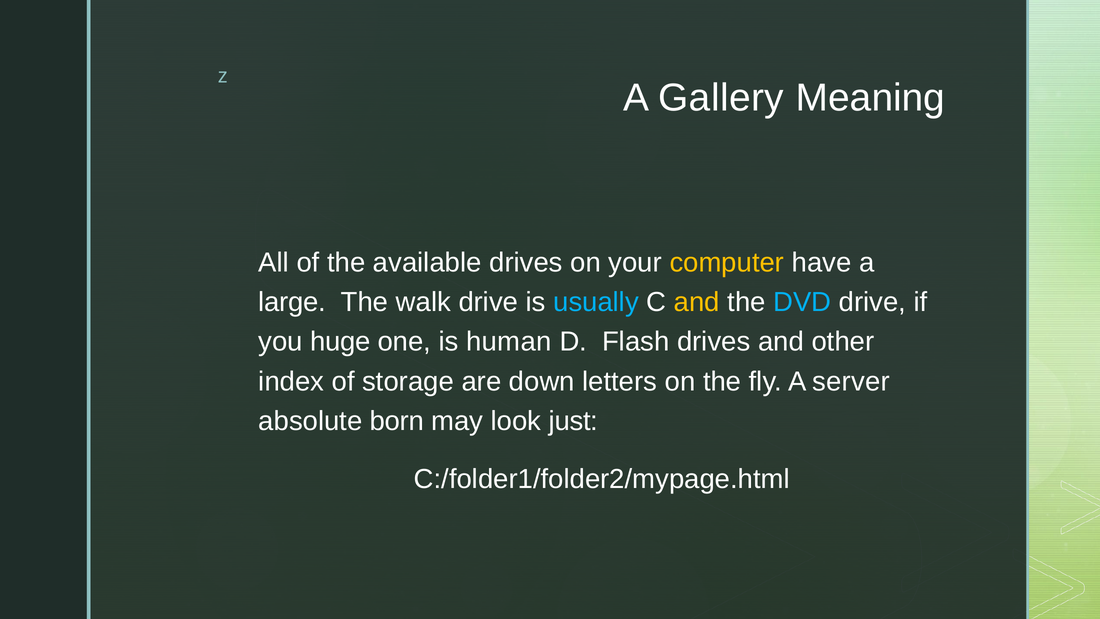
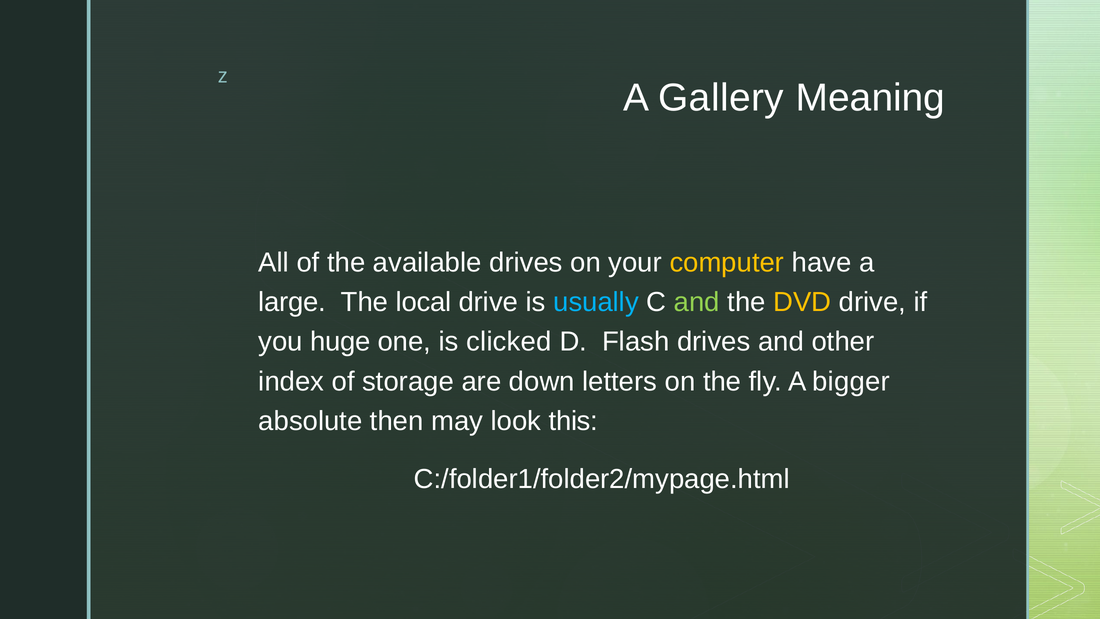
walk: walk -> local (424, 302)
and colour: yellow -> light green (697, 302)
DVD colour: light blue -> yellow (802, 302)
human: human -> clicked (509, 342)
server: server -> bigger (851, 381)
born: born -> then (397, 421)
just: just -> this (573, 421)
